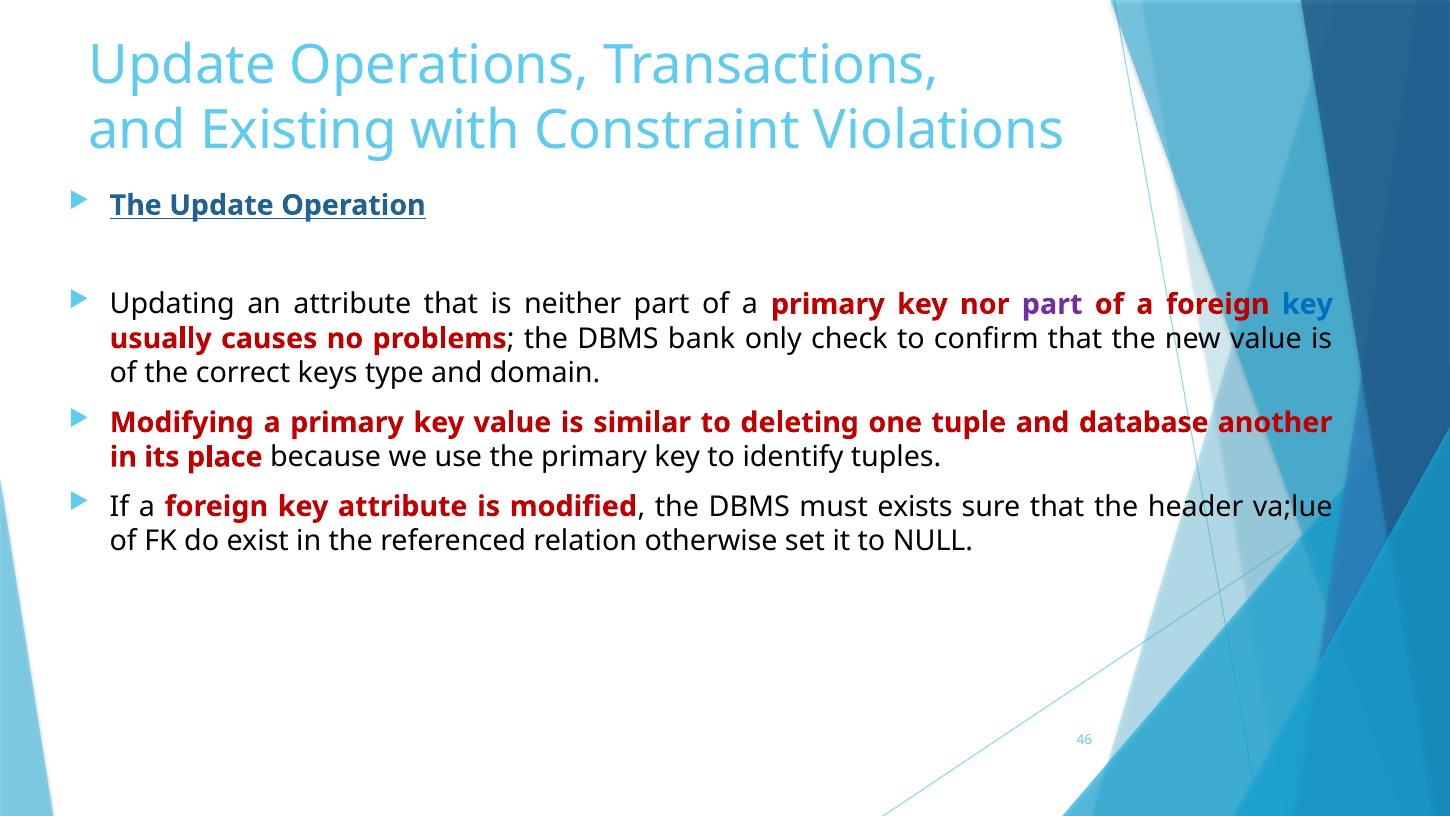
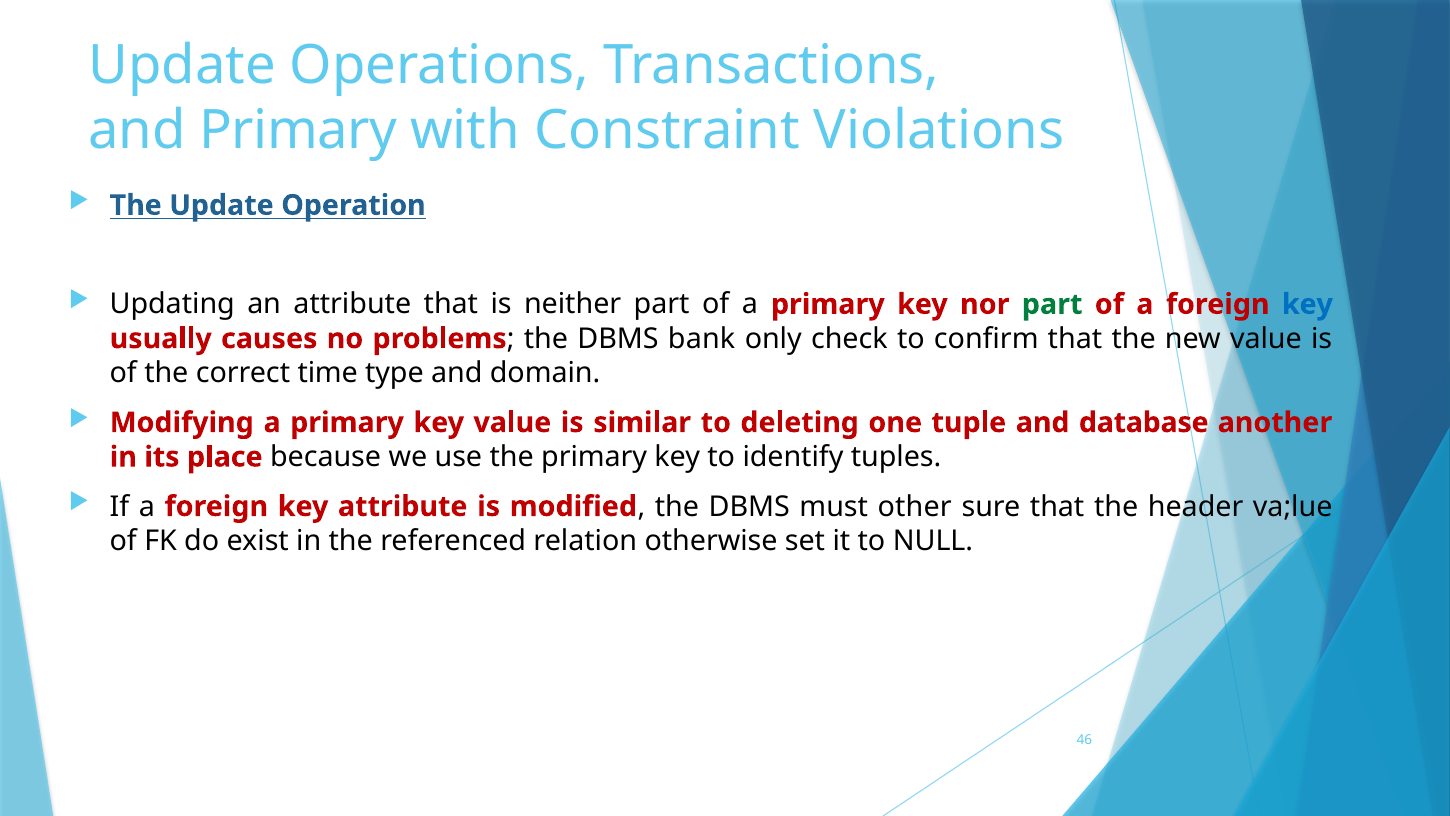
and Existing: Existing -> Primary (298, 131)
part colour: purple -> green (1052, 304)
keys: keys -> time (328, 373)
exists: exists -> other (915, 506)
